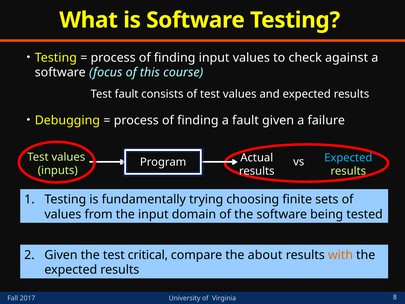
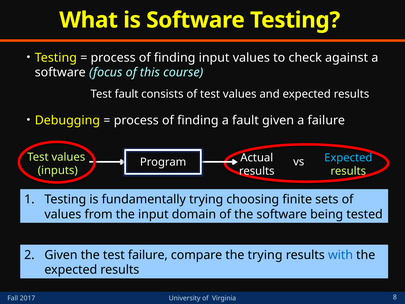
test critical: critical -> failure (148, 255)
the about: about -> trying (265, 255)
with colour: orange -> blue (341, 255)
